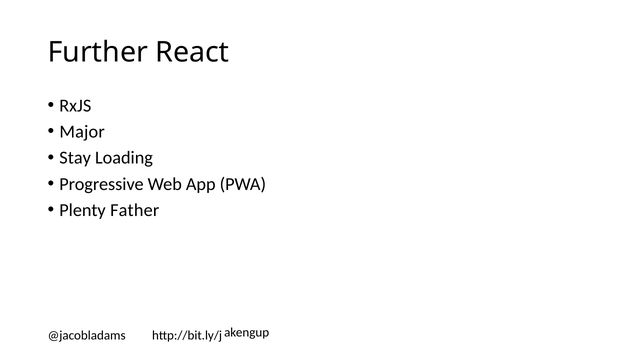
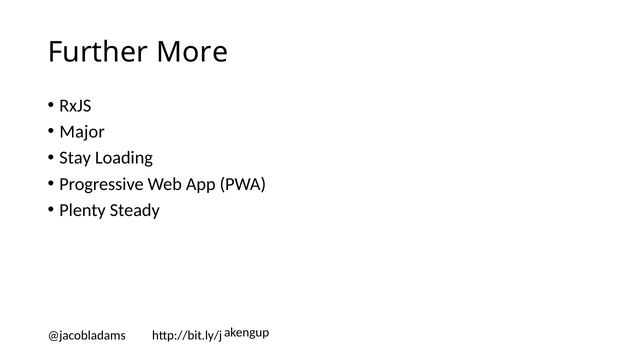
React: React -> More (192, 53)
Father: Father -> Steady (135, 210)
